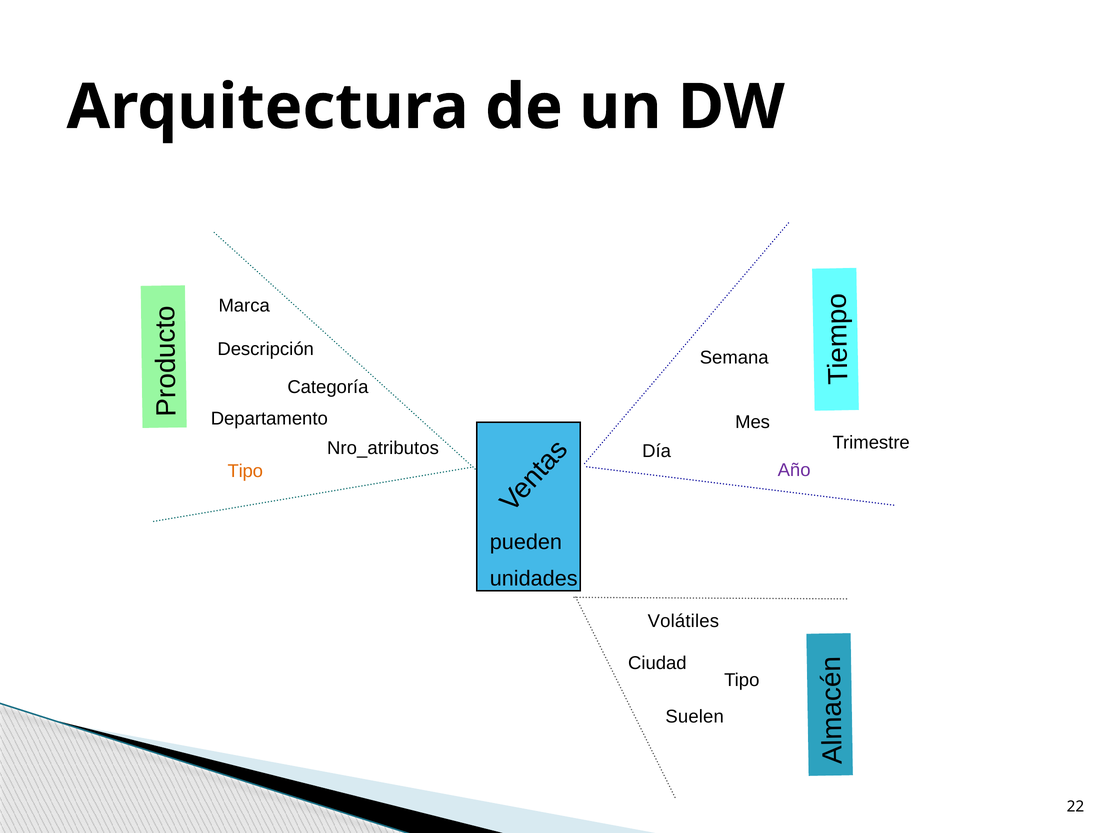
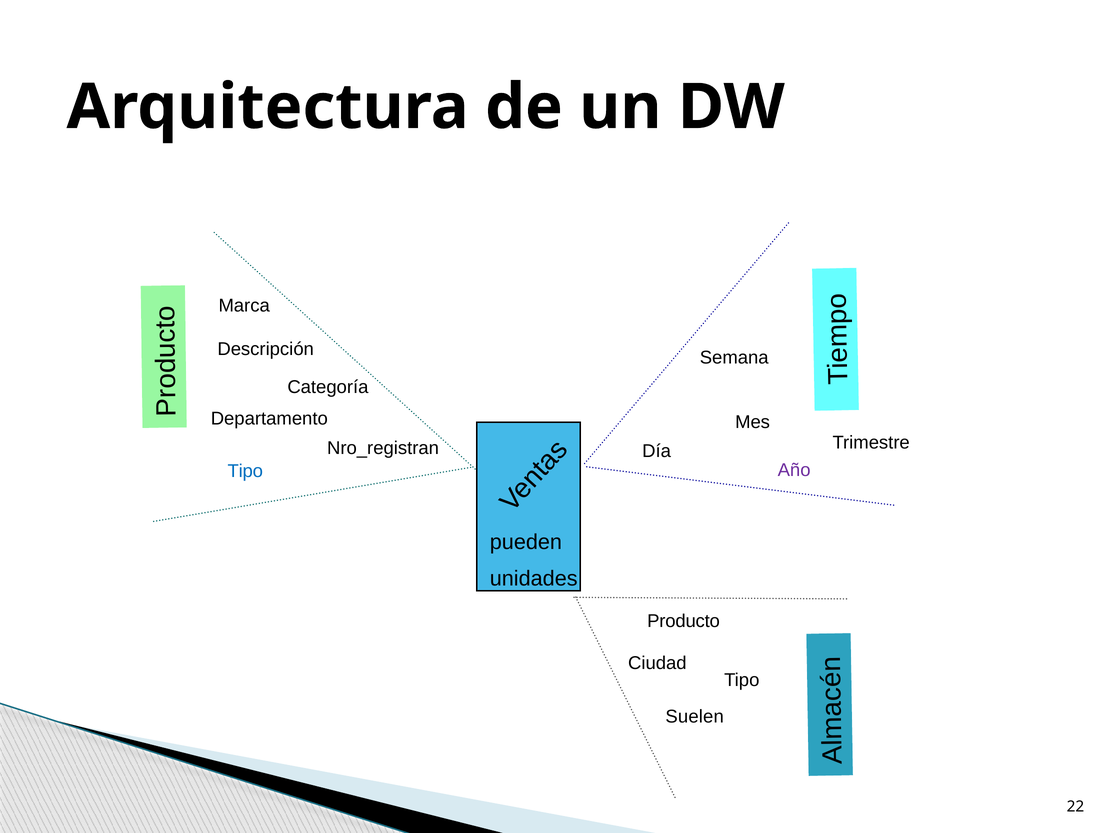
Nro_atributos: Nro_atributos -> Nro_registran (383, 449)
Tipo colour: orange -> blue (245, 471)
Volátiles: Volátiles -> Producto (684, 621)
